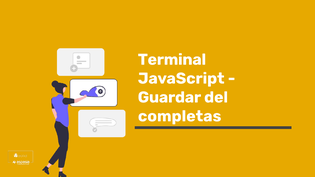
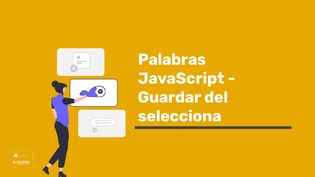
Terminal: Terminal -> Palabras (172, 60)
completas: completas -> selecciona (180, 116)
